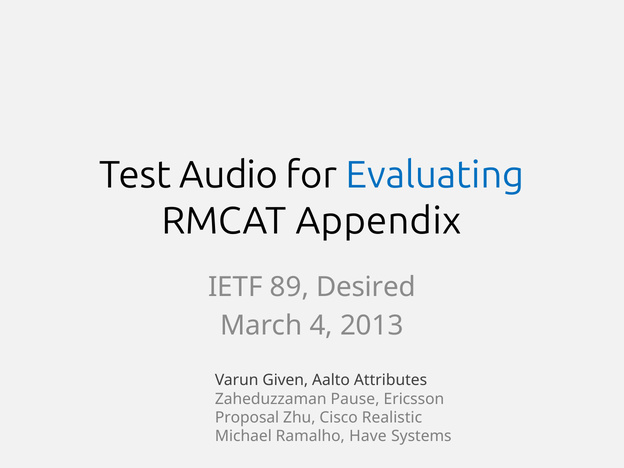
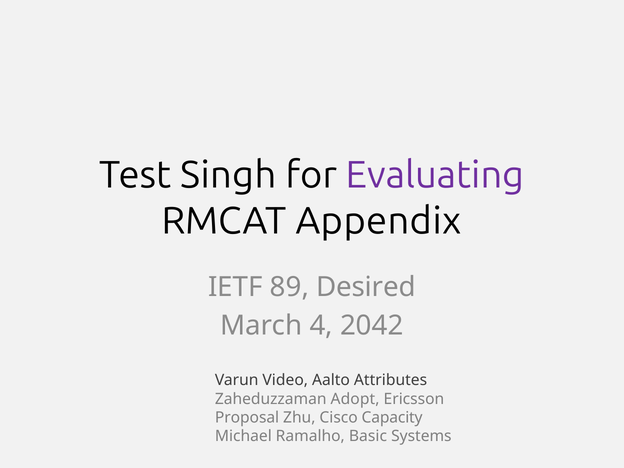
Audio: Audio -> Singh (228, 175)
Evaluating colour: blue -> purple (435, 175)
2013: 2013 -> 2042 (372, 326)
Given: Given -> Video (285, 380)
Pause: Pause -> Adopt (355, 399)
Realistic: Realistic -> Capacity (392, 418)
Have: Have -> Basic (368, 436)
